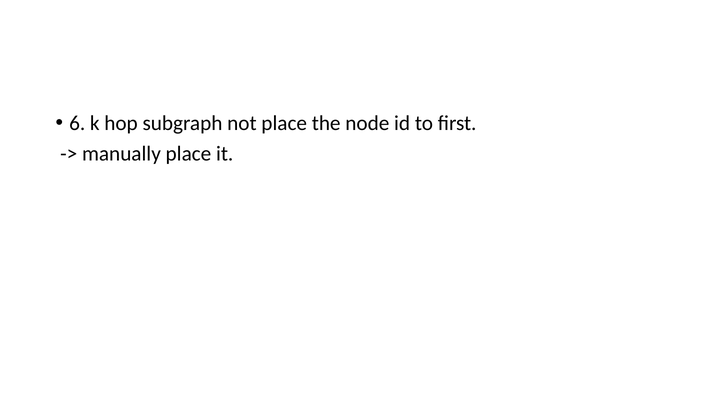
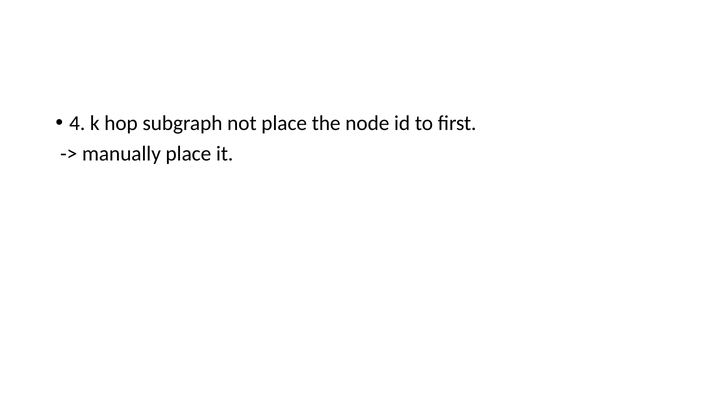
6: 6 -> 4 (77, 123)
